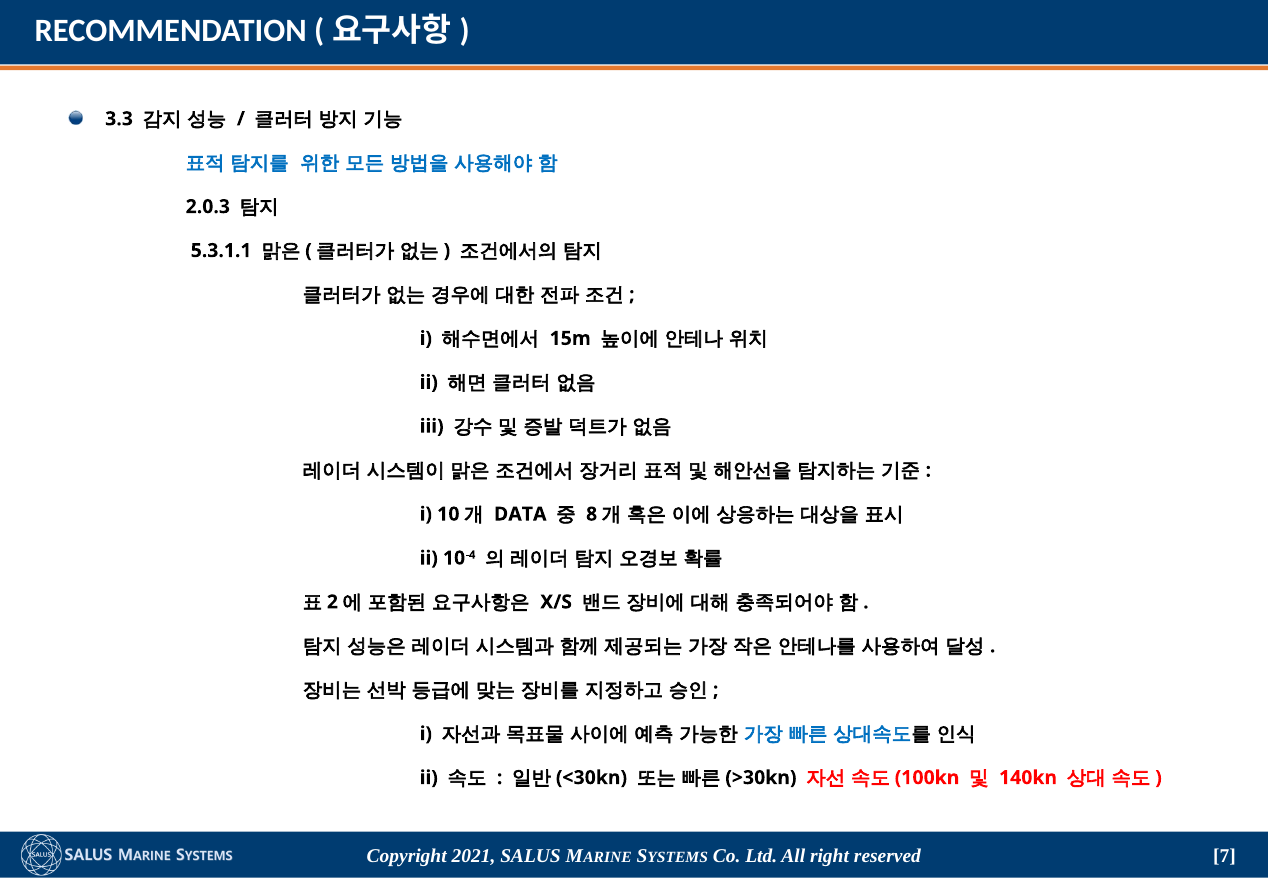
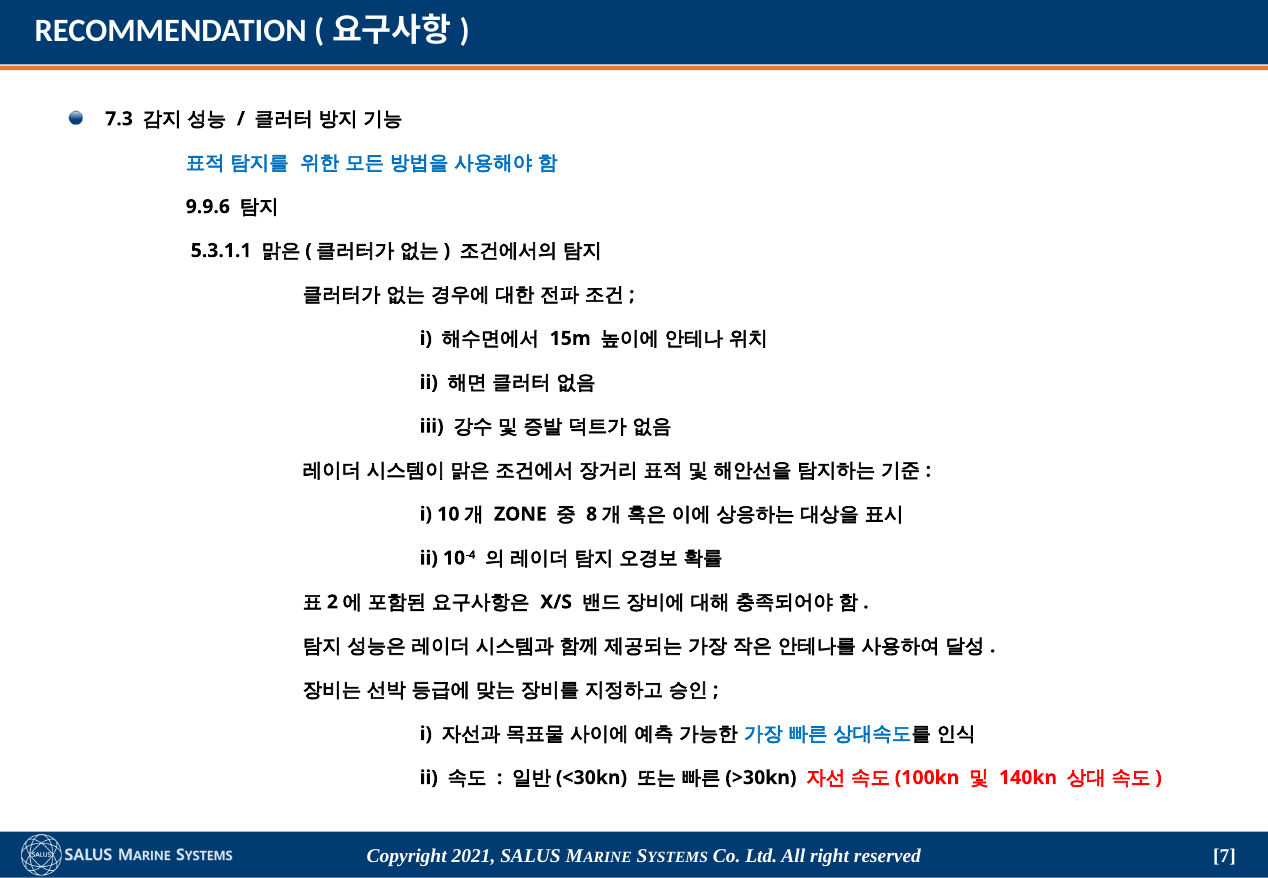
3.3: 3.3 -> 7.3 (119, 119)
2.0.3: 2.0.3 -> 9.9.6 (208, 207)
DATA: DATA -> ZONE (520, 514)
